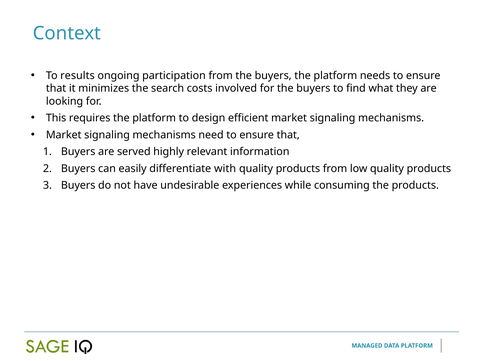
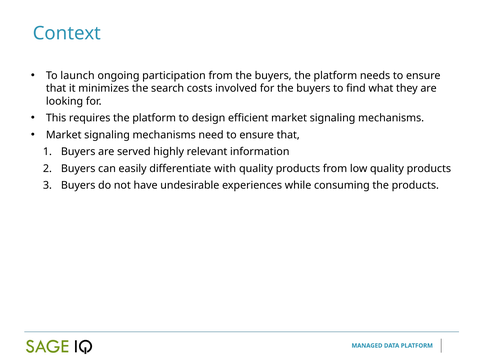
results: results -> launch (78, 75)
